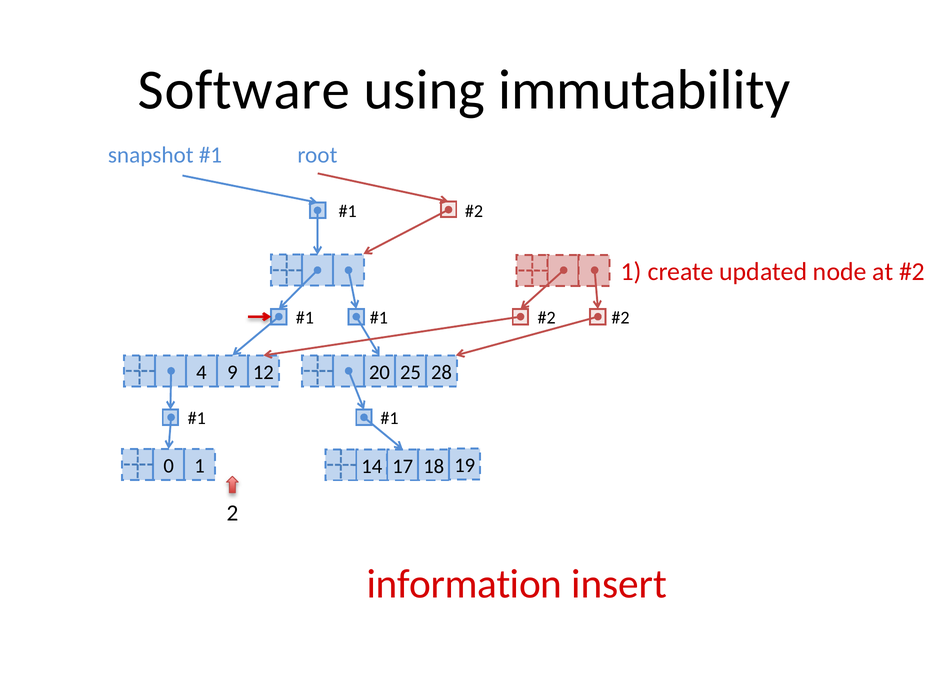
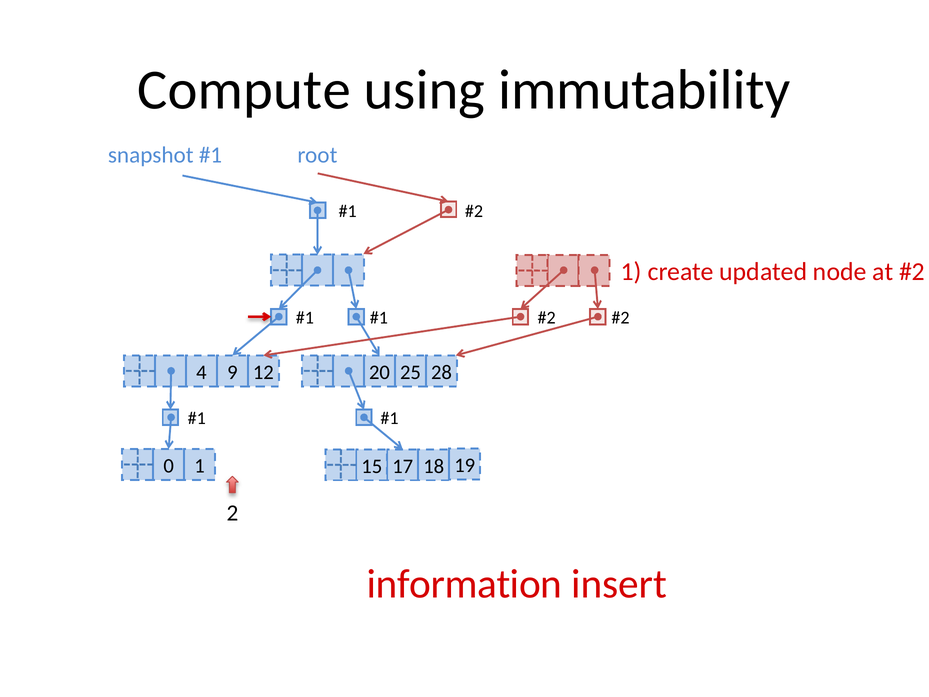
Software: Software -> Compute (244, 90)
14: 14 -> 15 (372, 466)
